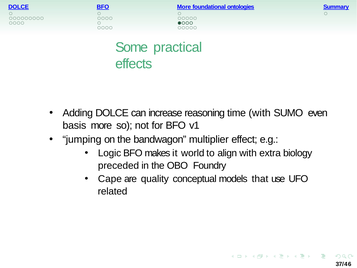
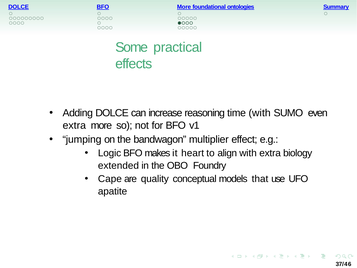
basis: basis -> extra (74, 126)
world: world -> heart (193, 153)
preceded: preceded -> extended (118, 166)
related: related -> apatite (113, 191)
